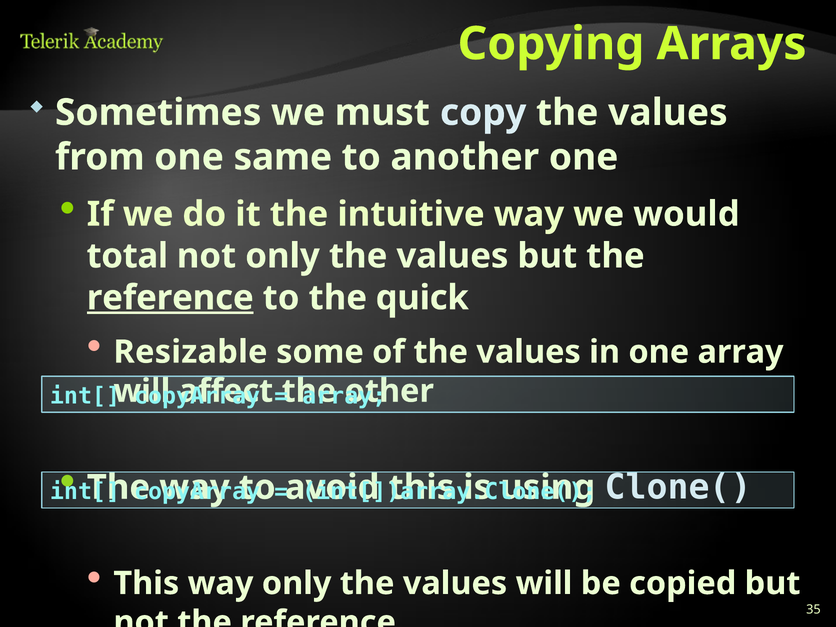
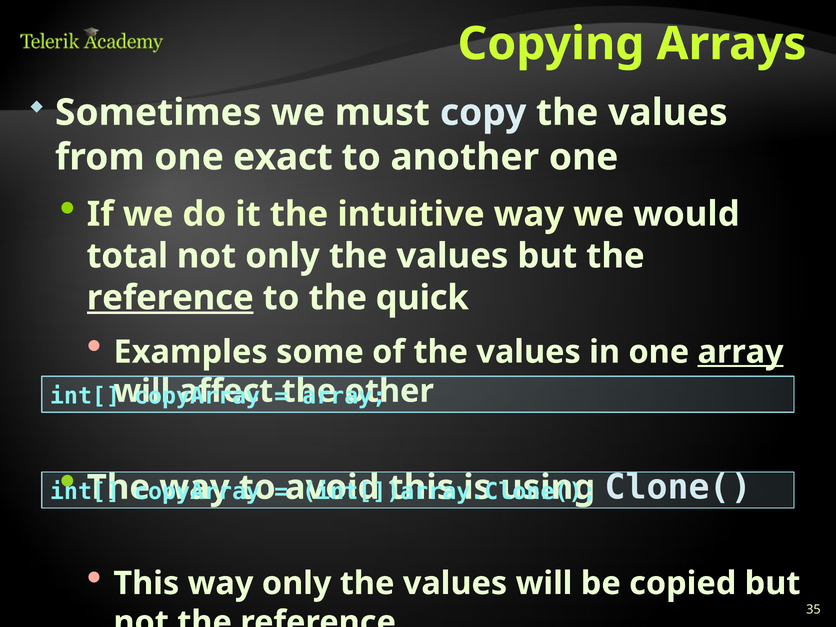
same: same -> exact (283, 157)
Resizable: Resizable -> Examples (191, 352)
array underline: none -> present (741, 352)
